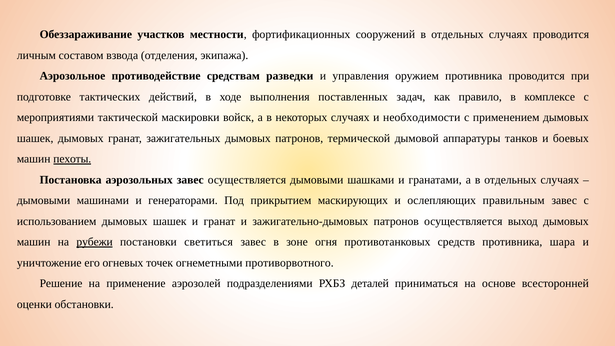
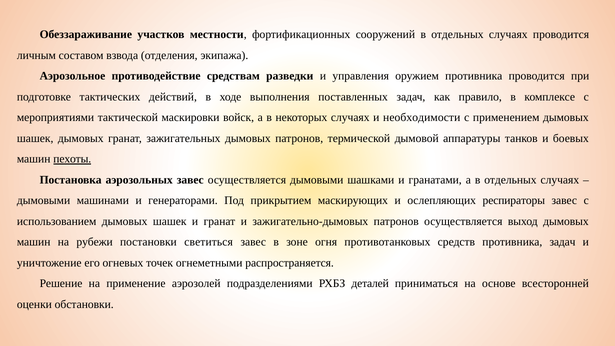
правильным: правильным -> респираторы (514, 201)
рубежи underline: present -> none (95, 242)
противника шара: шара -> задач (563, 242)
противорвотного: противорвотного -> распространяется (290, 263)
